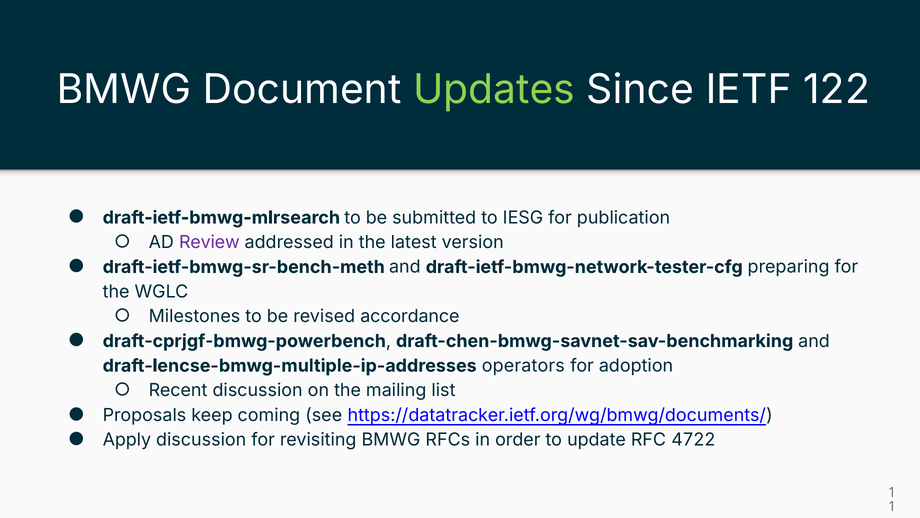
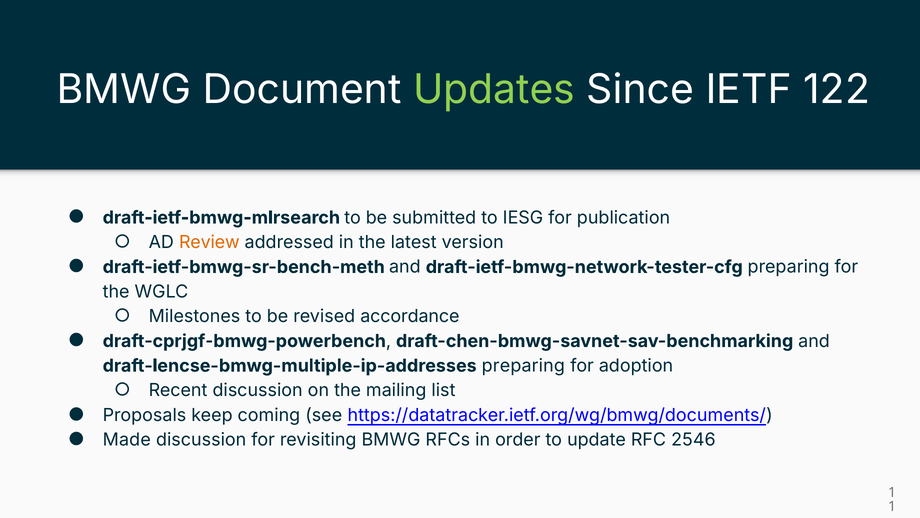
Review colour: purple -> orange (209, 242)
draft-lencse-bmwg-multiple-ip-addresses operators: operators -> preparing (523, 365)
Apply: Apply -> Made (127, 440)
4722: 4722 -> 2546 (693, 440)
